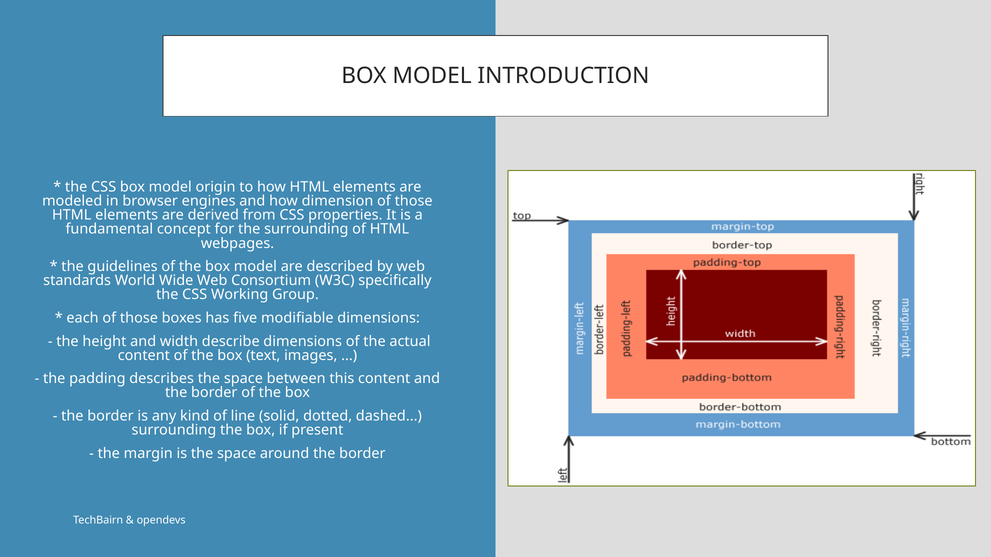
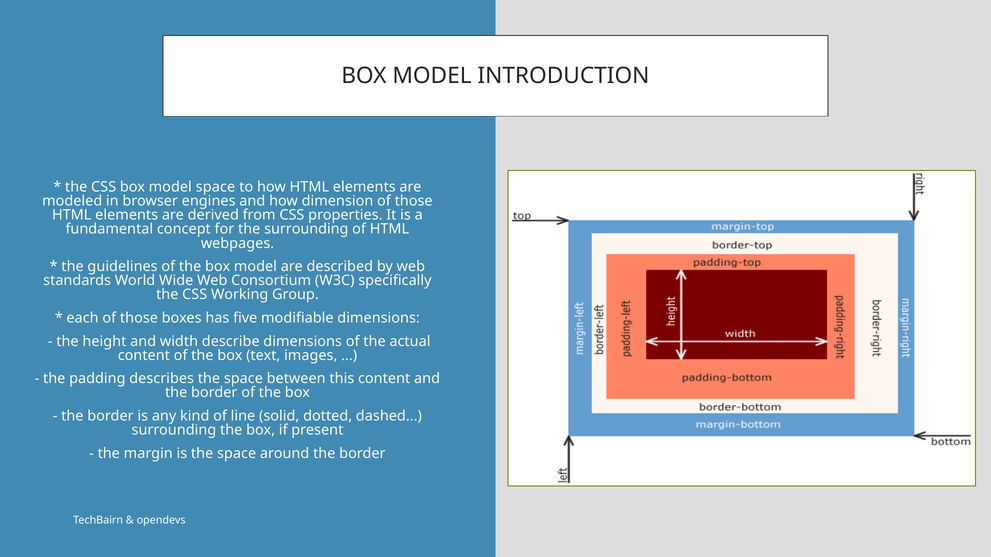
model origin: origin -> space (215, 187)
